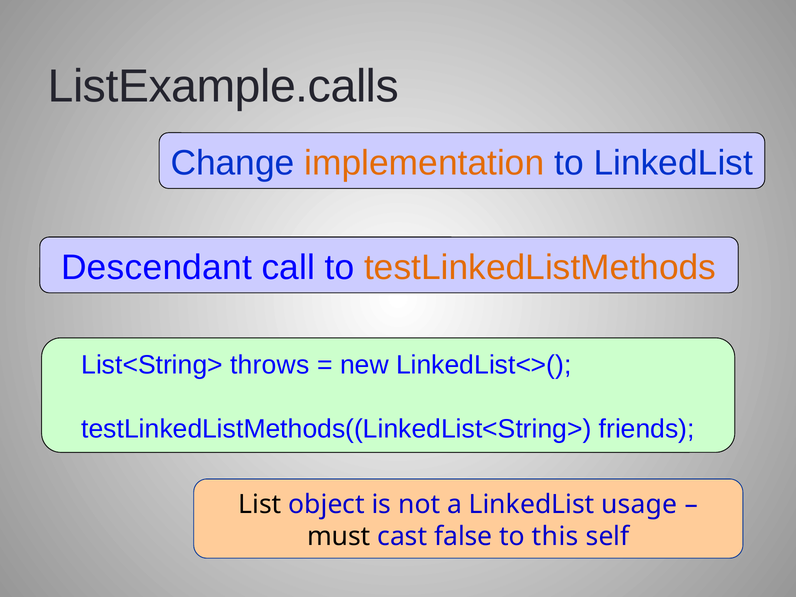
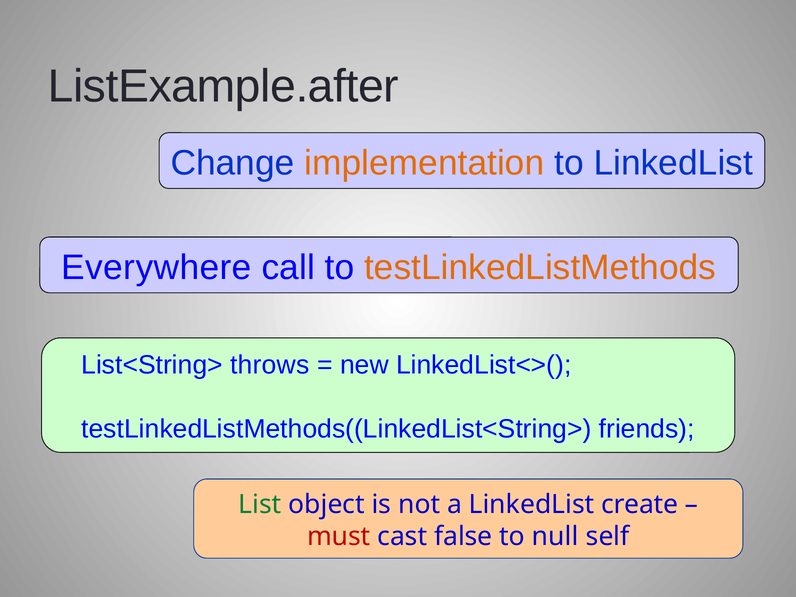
ListExample.calls: ListExample.calls -> ListExample.after (223, 86)
Descendant: Descendant -> Everywhere (156, 267)
List colour: black -> green (260, 505)
usage: usage -> create (640, 505)
must colour: black -> red (339, 536)
this: this -> null (555, 536)
